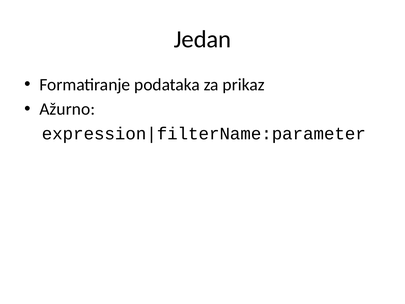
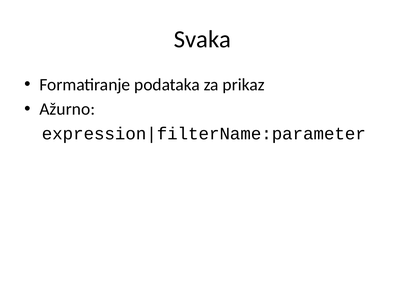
Jedan: Jedan -> Svaka (202, 39)
